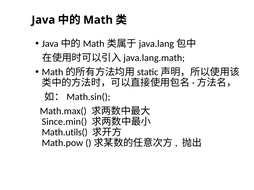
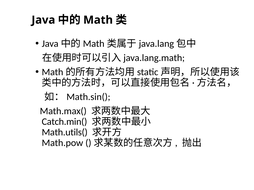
Since.min(: Since.min( -> Catch.min( (64, 122)
